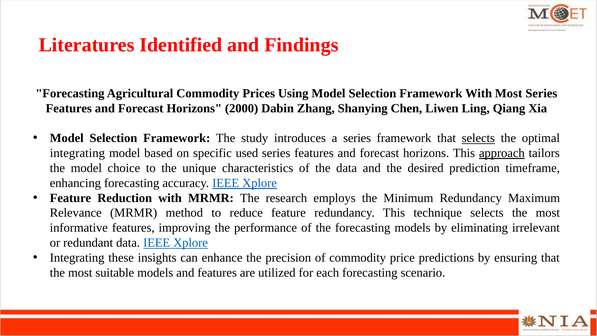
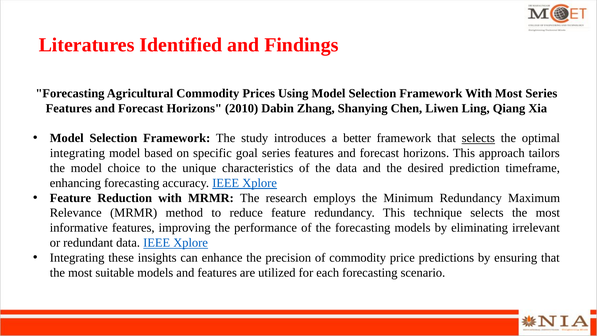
2000: 2000 -> 2010 (242, 108)
a series: series -> better (357, 138)
used: used -> goal (247, 153)
approach underline: present -> none (502, 153)
